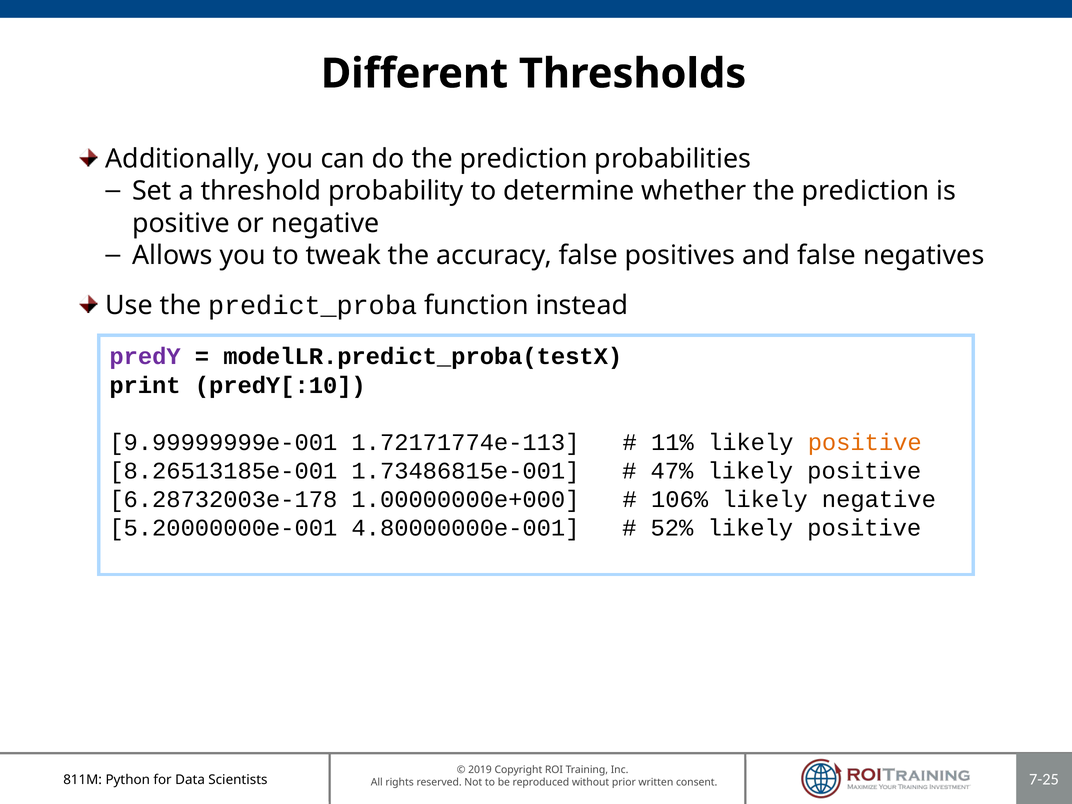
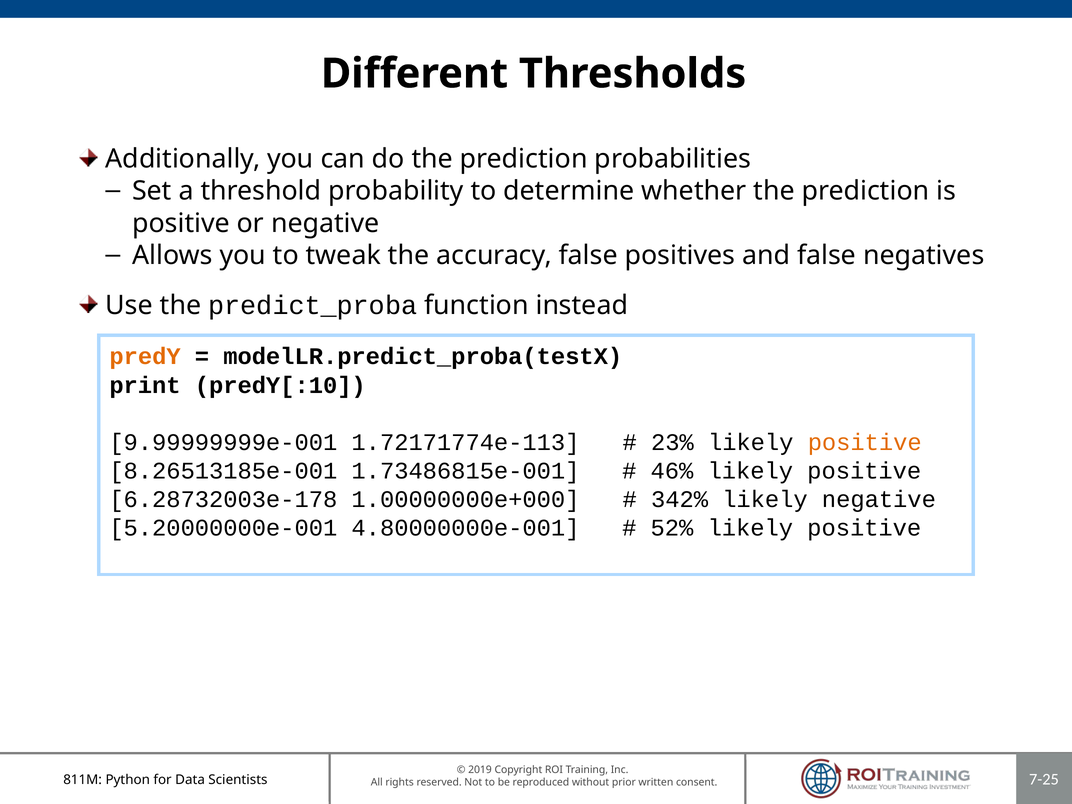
predY colour: purple -> orange (145, 357)
11%: 11% -> 23% (672, 442)
47%: 47% -> 46% (672, 471)
106%: 106% -> 342% (680, 499)
